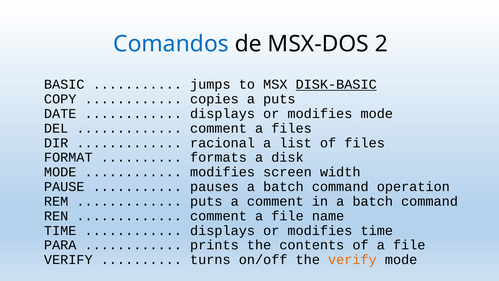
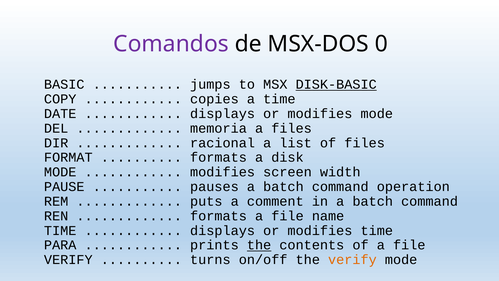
Comandos colour: blue -> purple (171, 44)
2: 2 -> 0 (381, 44)
a puts: puts -> time (279, 99)
comment: comment -> memoria (218, 128)
comment: comment -> formats (218, 216)
the underline: none -> present (259, 245)
